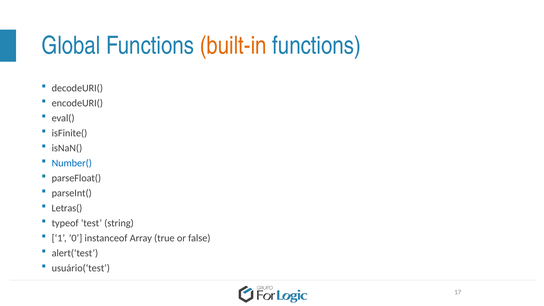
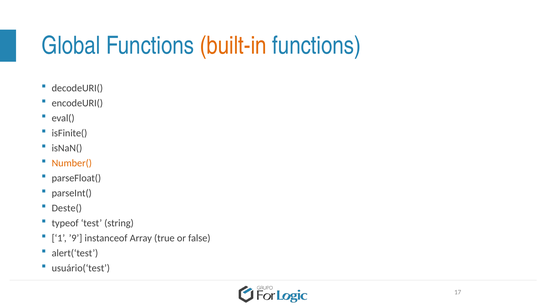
Number( colour: blue -> orange (72, 163)
Letras(: Letras( -> Deste( (67, 208)
’0: ’0 -> ’9 (76, 238)
